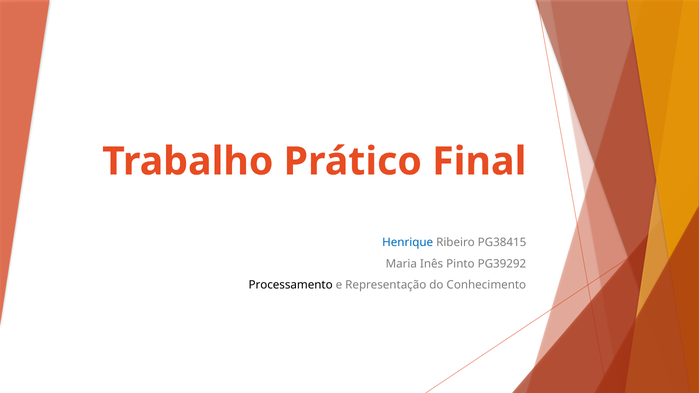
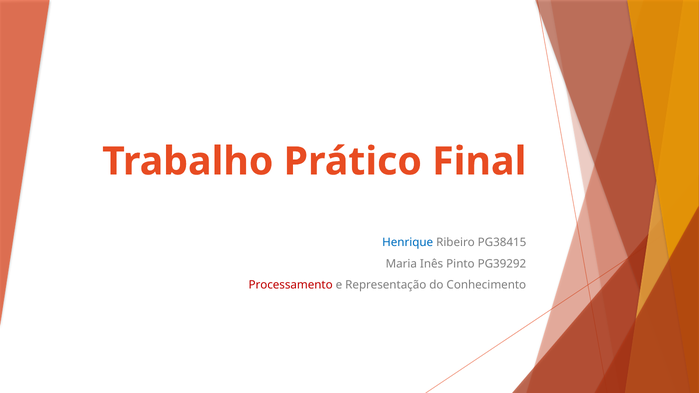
Processamento colour: black -> red (291, 285)
